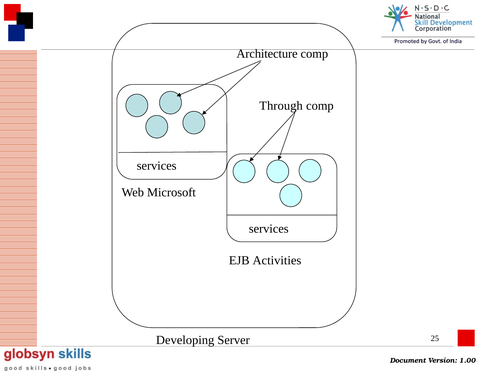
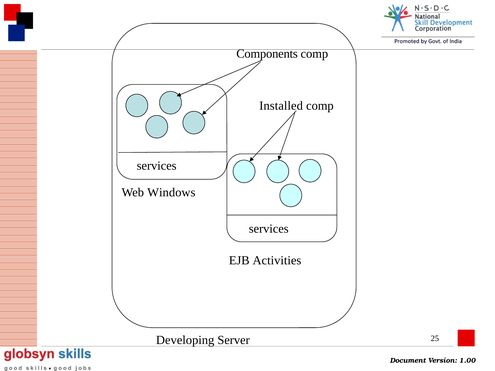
Architecture: Architecture -> Components (267, 54)
Through: Through -> Installed (281, 106)
Microsoft: Microsoft -> Windows (171, 193)
